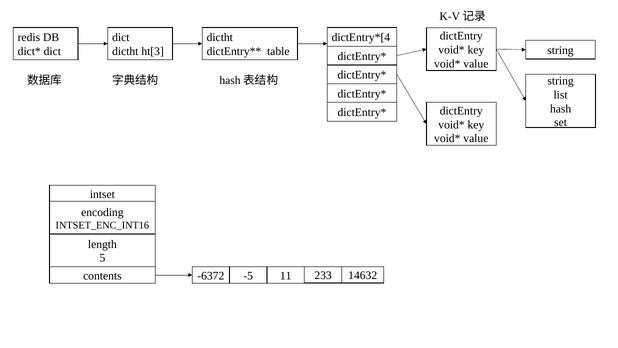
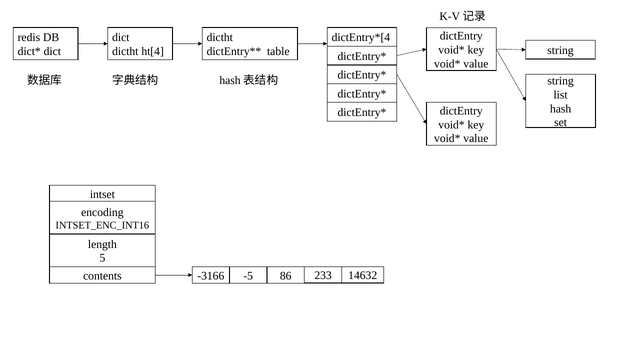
ht[3: ht[3 -> ht[4 (153, 51)
-6372: -6372 -> -3166 (211, 276)
11: 11 -> 86 (286, 276)
